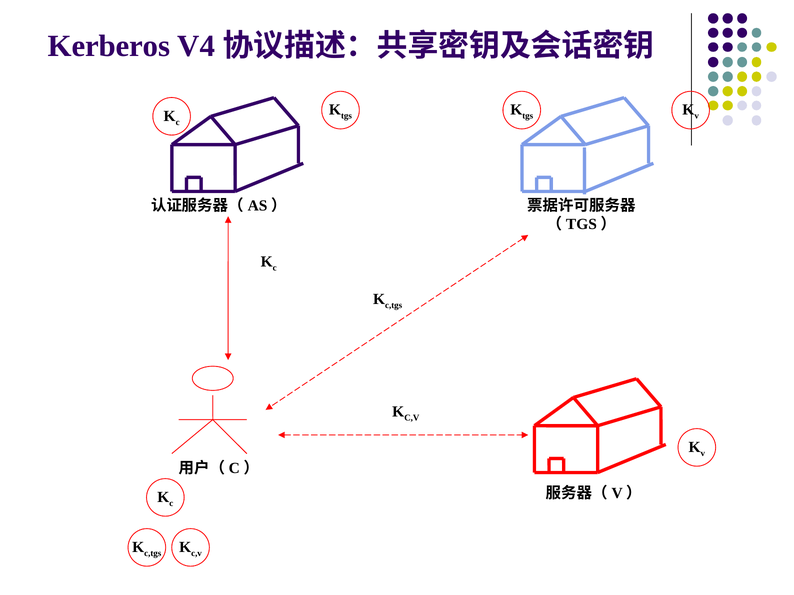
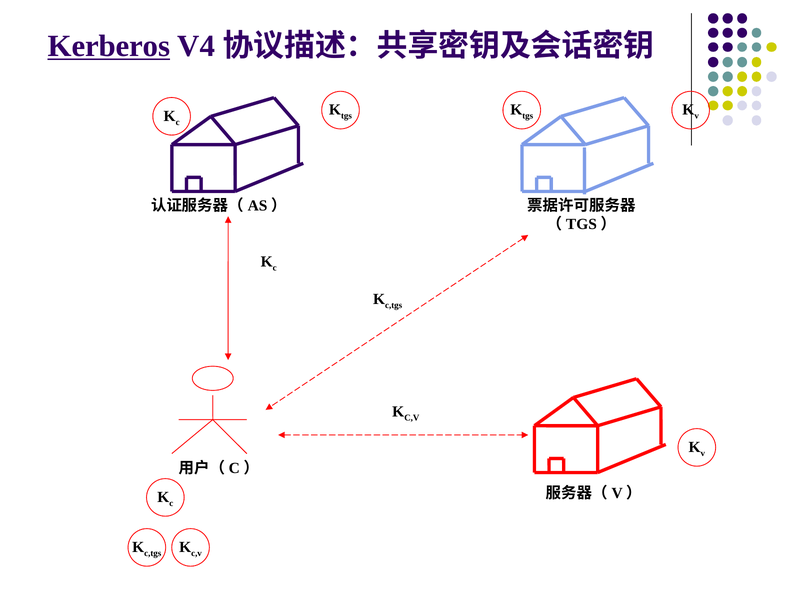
Kerberos underline: none -> present (109, 46)
